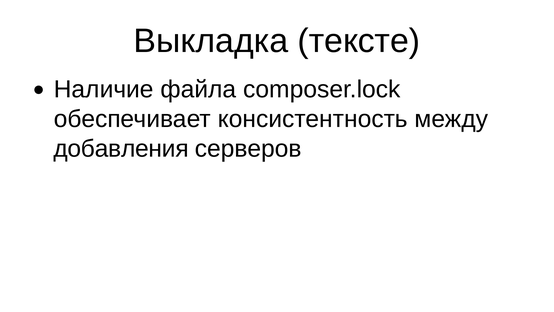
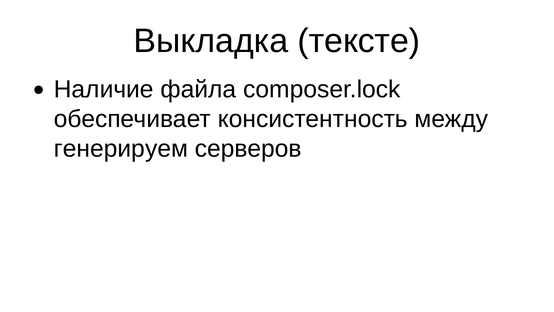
добавления: добавления -> генерируем (121, 149)
